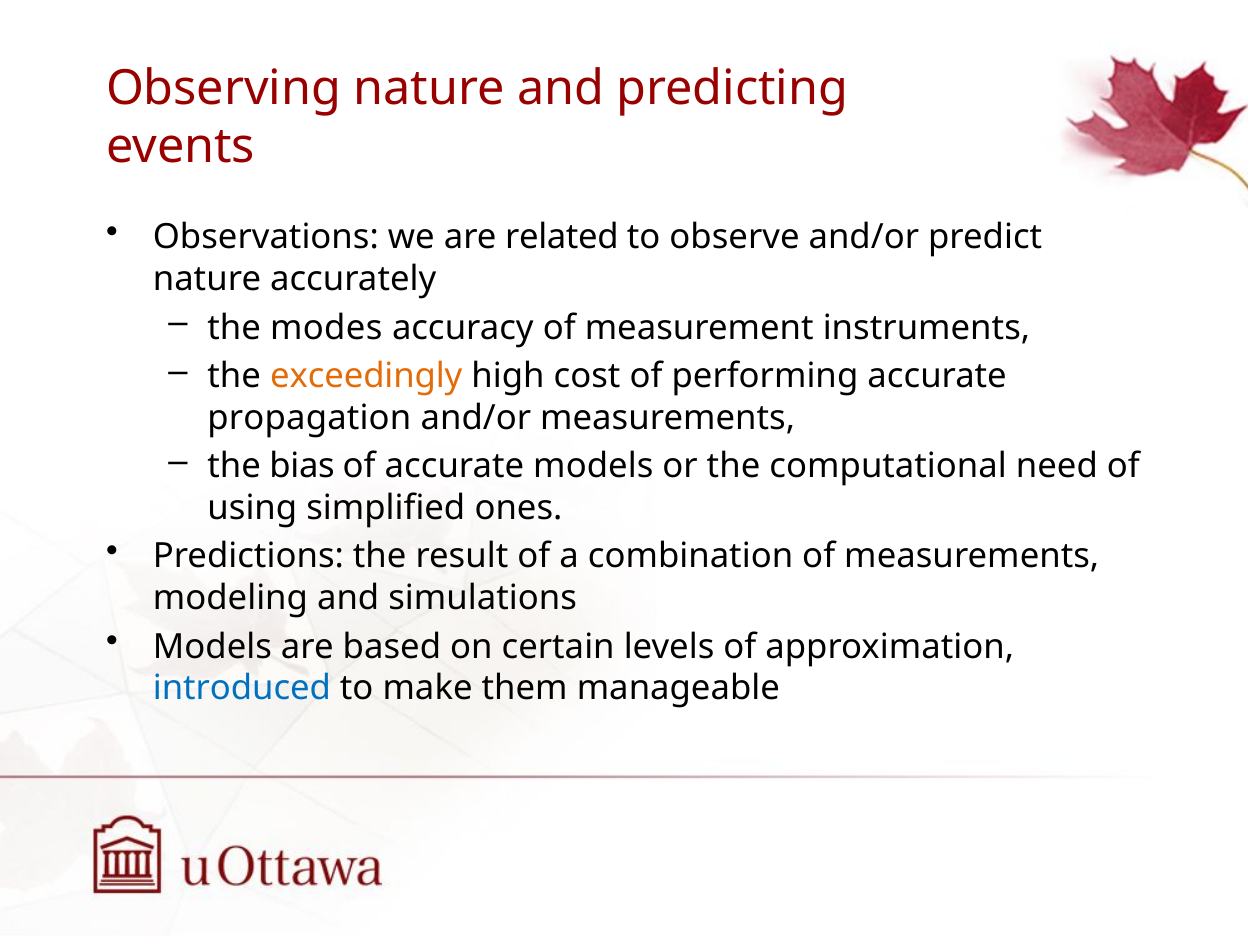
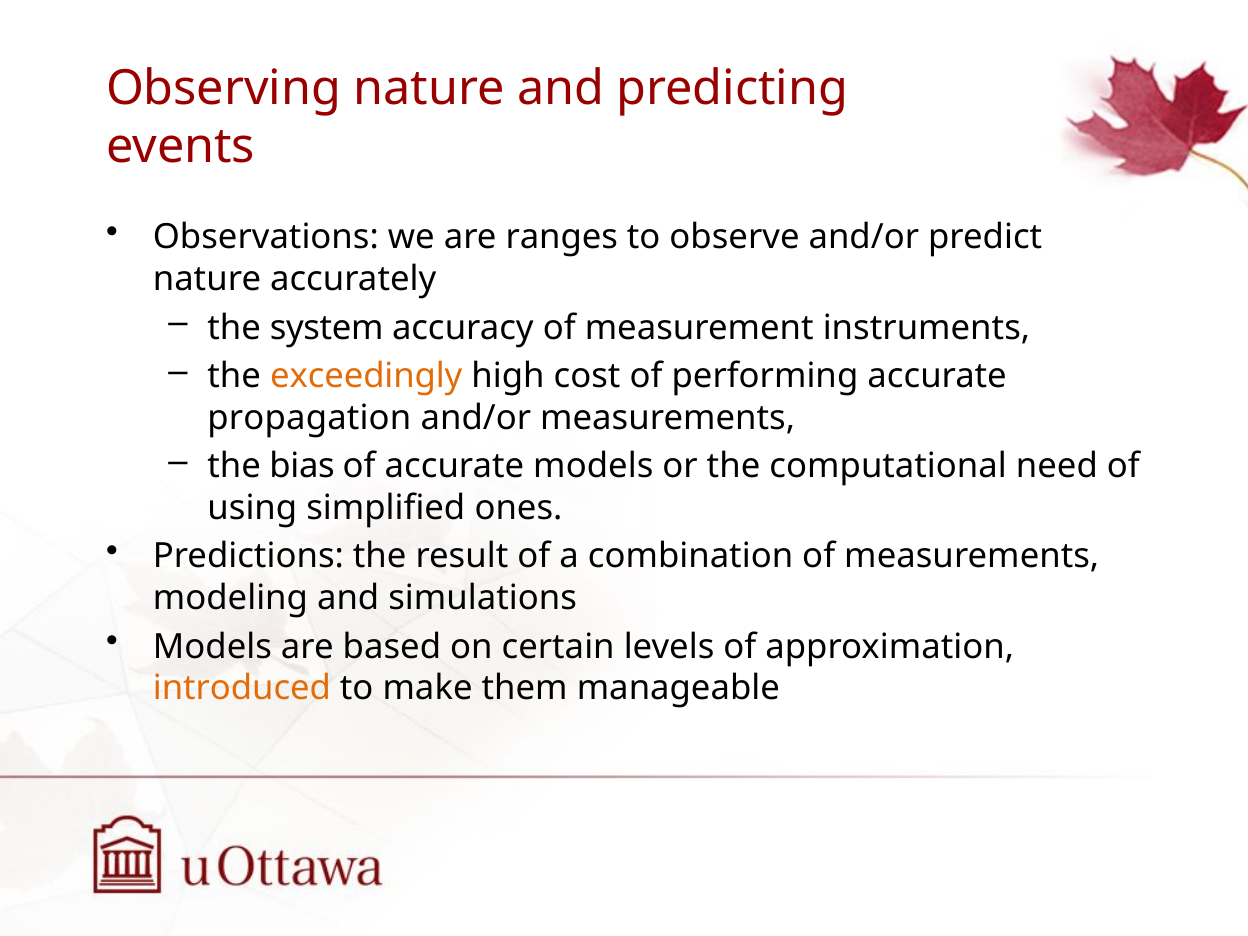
related: related -> ranges (562, 237)
modes: modes -> system (327, 328)
introduced colour: blue -> orange (242, 688)
